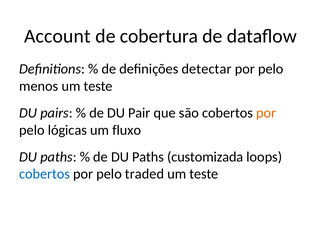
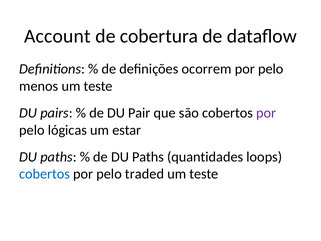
detectar: detectar -> ocorrem (207, 69)
por colour: orange -> purple (266, 113)
fluxo: fluxo -> estar (127, 130)
customizada: customizada -> quantidades (205, 157)
